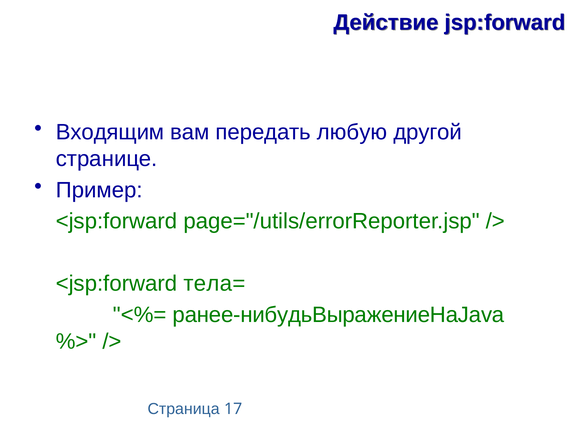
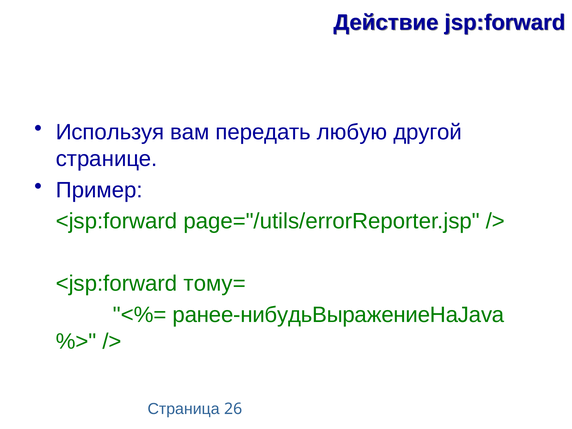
Входящим: Входящим -> Используя (110, 132)
тела=: тела= -> тому= (215, 284)
17: 17 -> 26 (233, 409)
